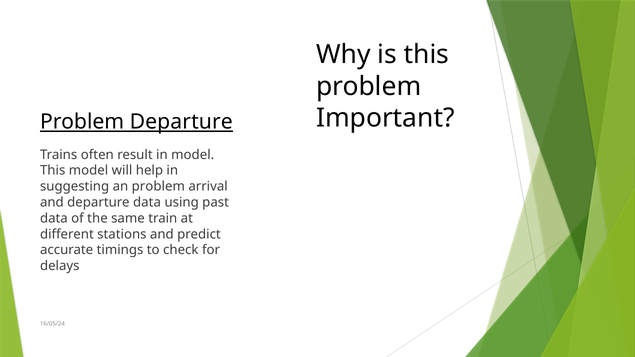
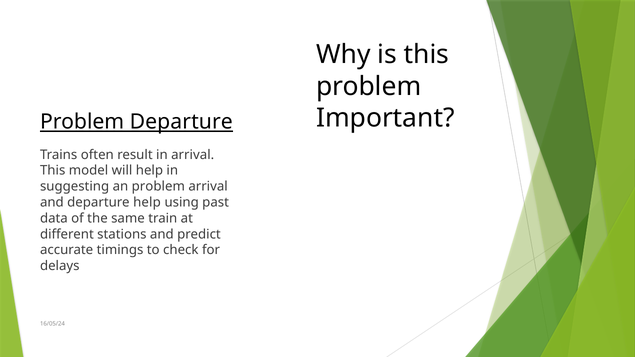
in model: model -> arrival (193, 155)
departure data: data -> help (147, 202)
